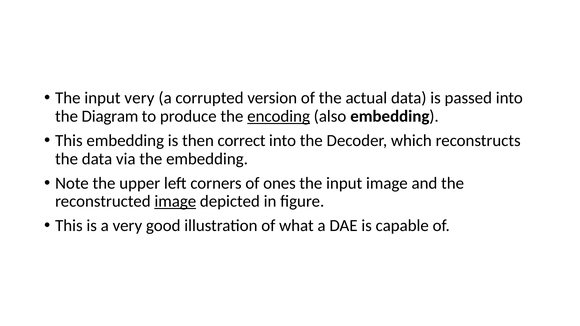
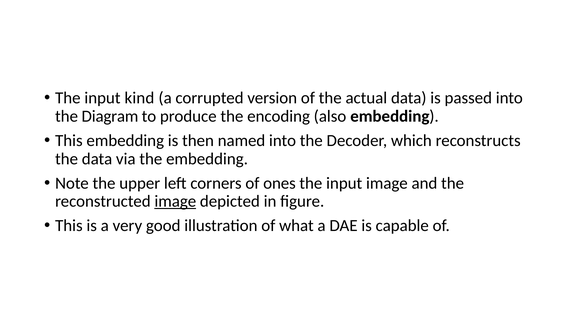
input very: very -> kind (139, 98)
encoding underline: present -> none (279, 116)
correct: correct -> named (242, 141)
